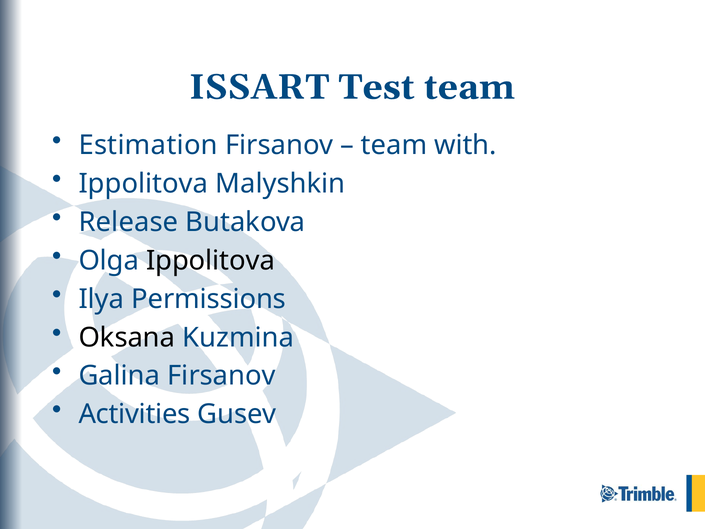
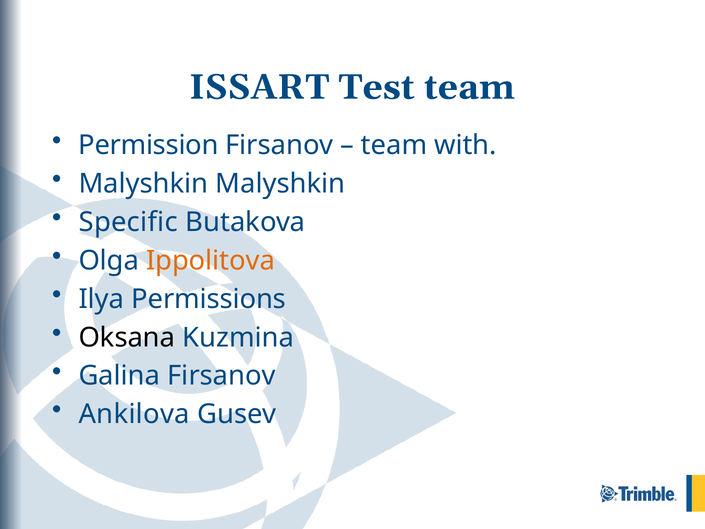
Estimation: Estimation -> Permission (148, 145)
Ippolitova: Ippolitova -> Malyshkin (143, 184)
Release: Release -> Specific (128, 222)
Ippolitova colour: black -> orange (211, 261)
Activities: Activities -> Ankilova (134, 414)
